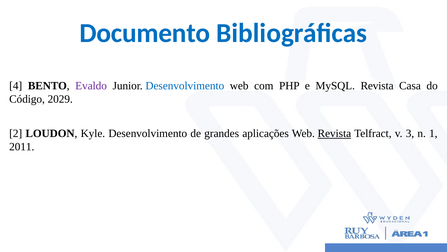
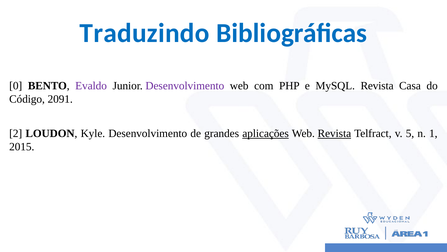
Documento: Documento -> Traduzindo (145, 33)
4: 4 -> 0 (16, 86)
Desenvolvimento colour: blue -> purple (185, 86)
2029: 2029 -> 2091 (60, 99)
aplicações underline: none -> present (266, 133)
3: 3 -> 5 (410, 133)
2011: 2011 -> 2015 (22, 147)
